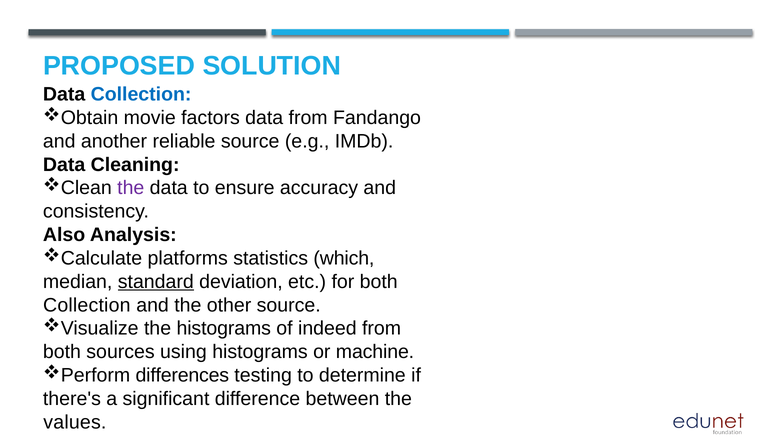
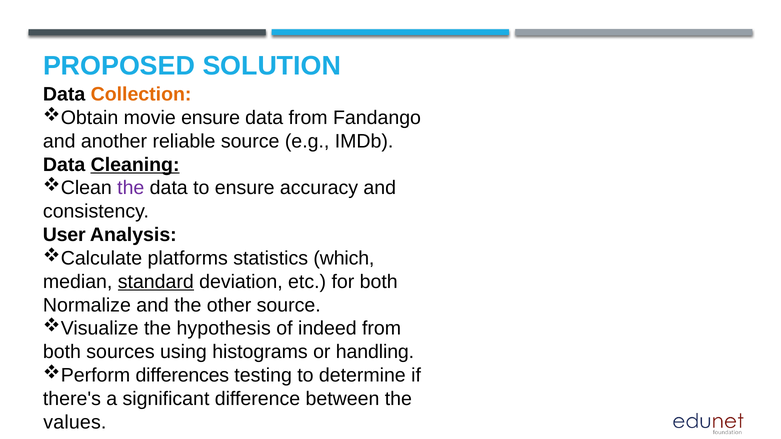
Collection colour: blue -> orange (141, 94)
movie factors: factors -> ensure (211, 118)
Cleaning underline: none -> present (135, 165)
Also: Also -> User (64, 235)
Collection: Collection -> Normalize (87, 305)
the histograms: histograms -> hypothesis (224, 329)
machine: machine -> handling (375, 352)
